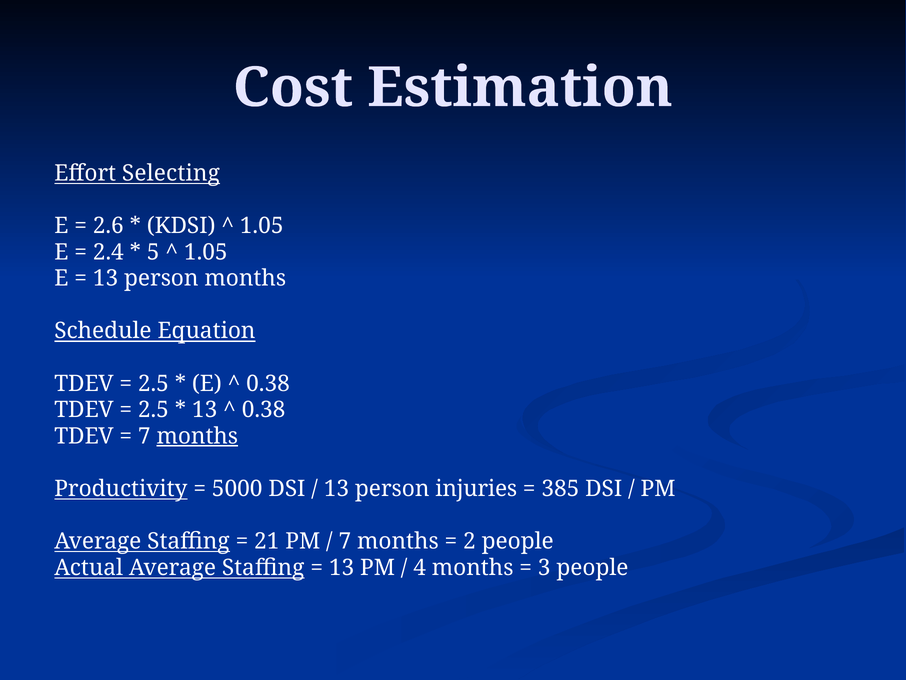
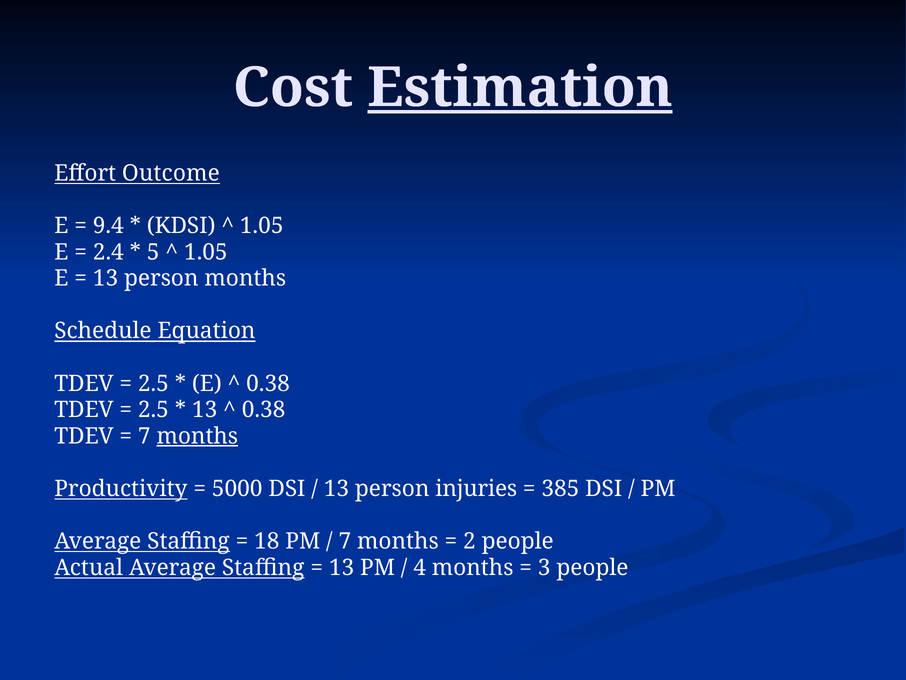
Estimation underline: none -> present (520, 88)
Selecting: Selecting -> Outcome (171, 173)
2.6: 2.6 -> 9.4 (108, 226)
21: 21 -> 18 (267, 541)
